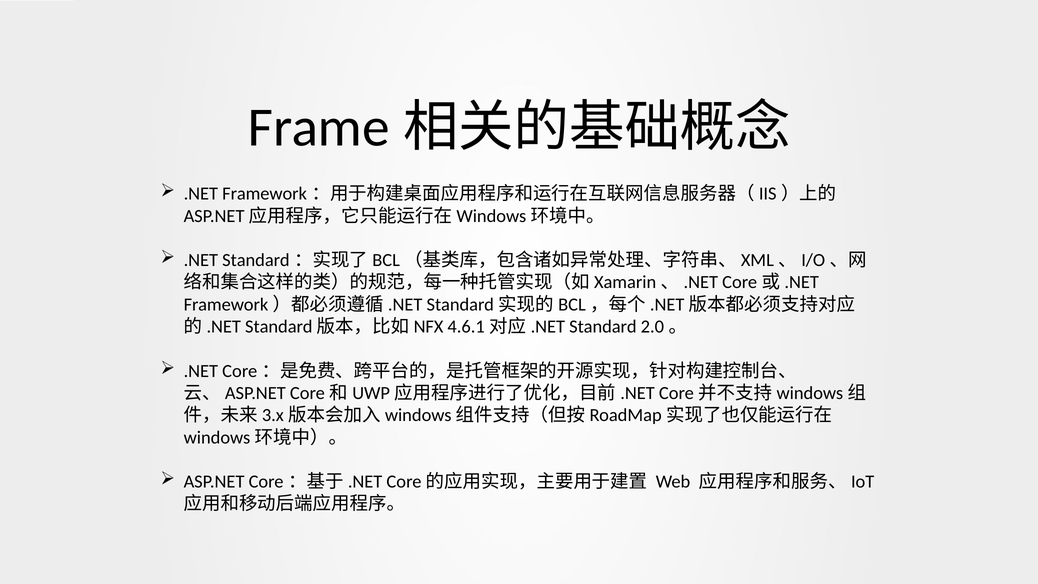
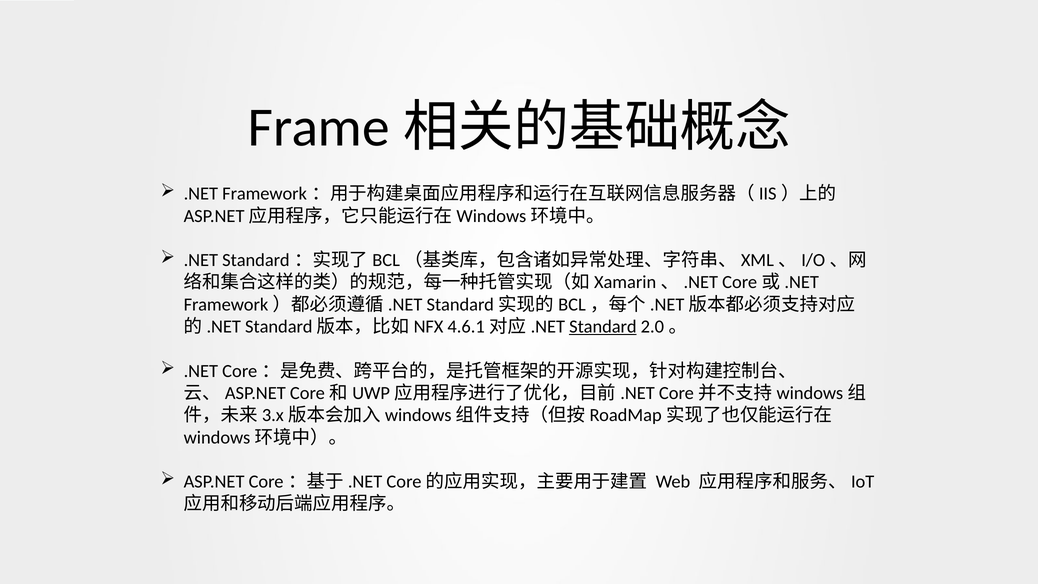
Standard underline: none -> present (603, 327)
